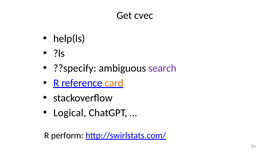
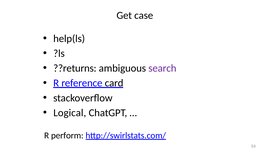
cvec: cvec -> case (144, 15)
??specify: ??specify -> ??returns (75, 68)
card colour: orange -> black (114, 83)
